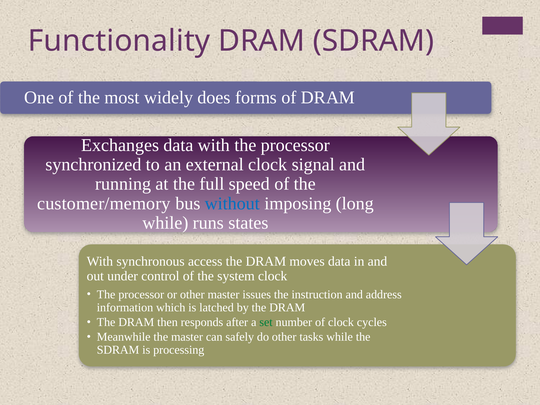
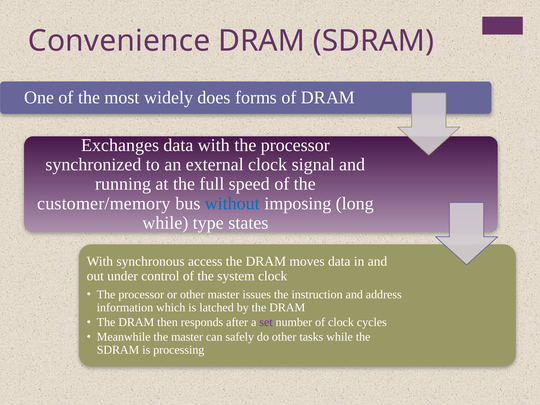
Functionality: Functionality -> Convenience (119, 41)
runs: runs -> type (208, 223)
set colour: green -> purple (266, 322)
